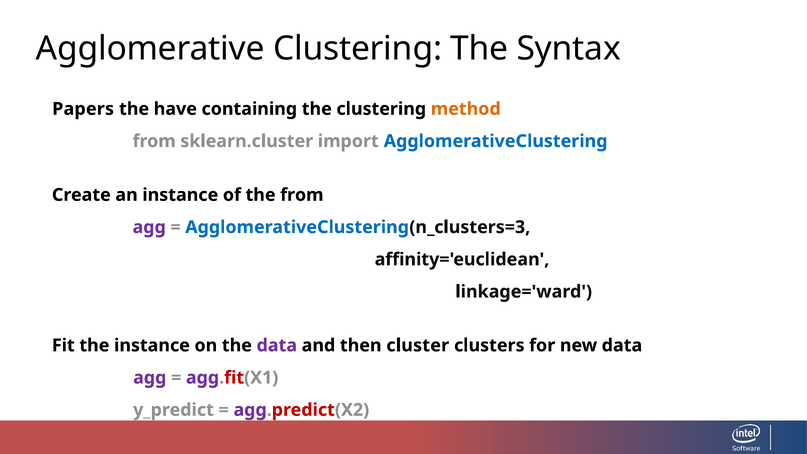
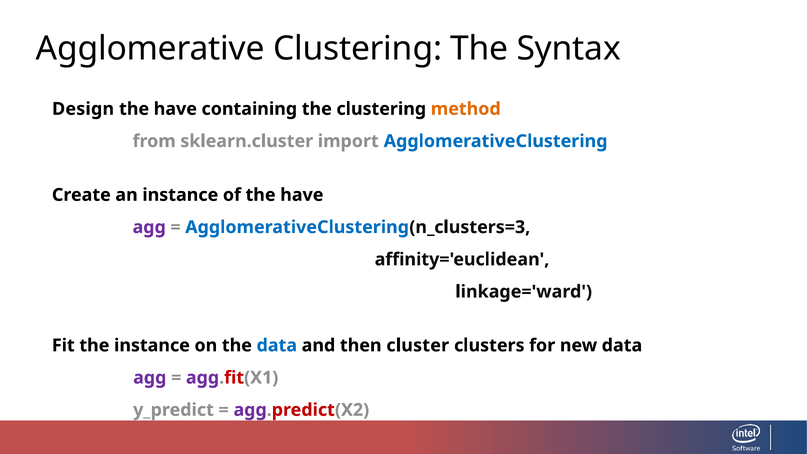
Papers: Papers -> Design (83, 109)
of the from: from -> have (302, 195)
data colour: purple -> blue (277, 345)
